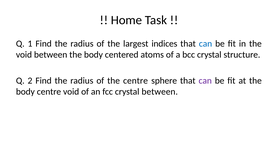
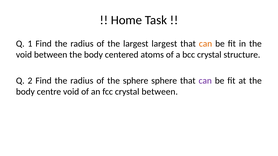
largest indices: indices -> largest (164, 44)
can colour: blue -> orange (206, 44)
the centre: centre -> sphere (136, 81)
